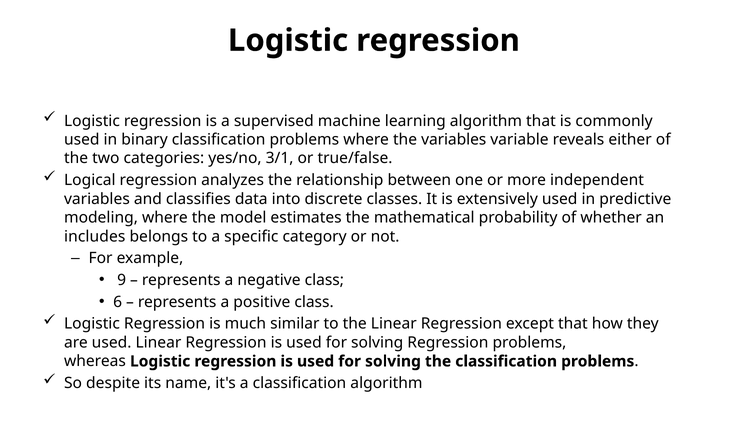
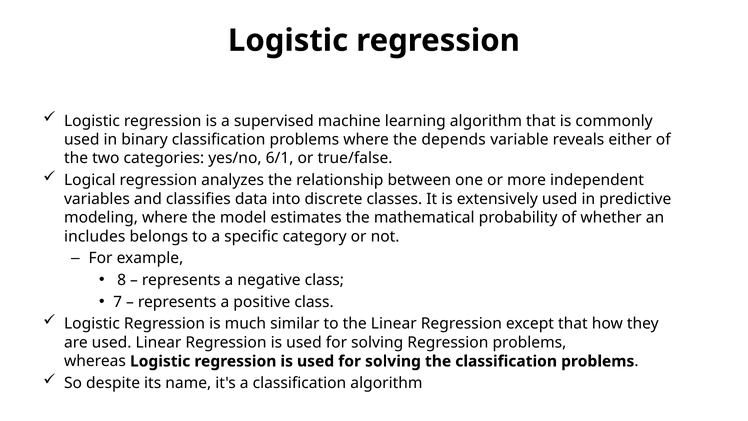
the variables: variables -> depends (454, 140)
3/1: 3/1 -> 6/1 (280, 158)
9: 9 -> 8 (122, 280)
6: 6 -> 7 (118, 302)
